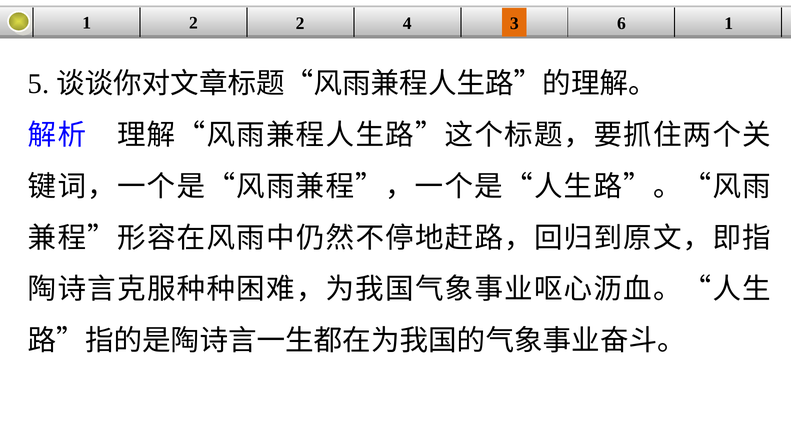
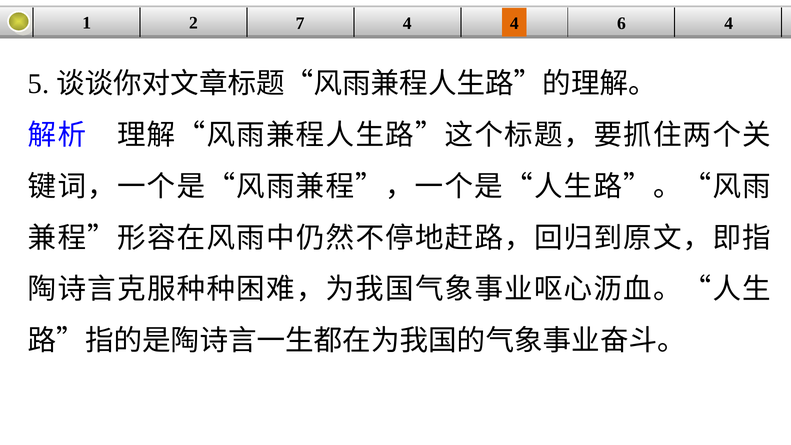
2 2: 2 -> 7 (300, 23)
4 3: 3 -> 4 (514, 23)
6 1: 1 -> 4 (729, 23)
